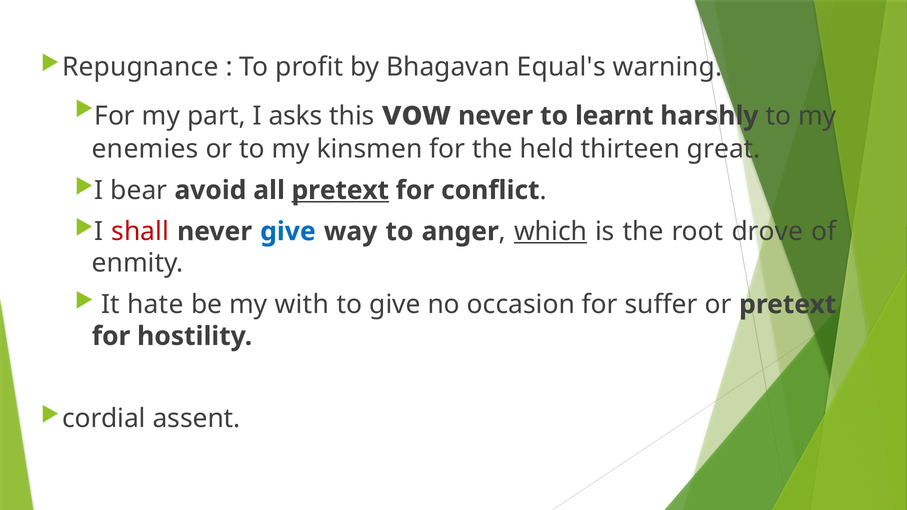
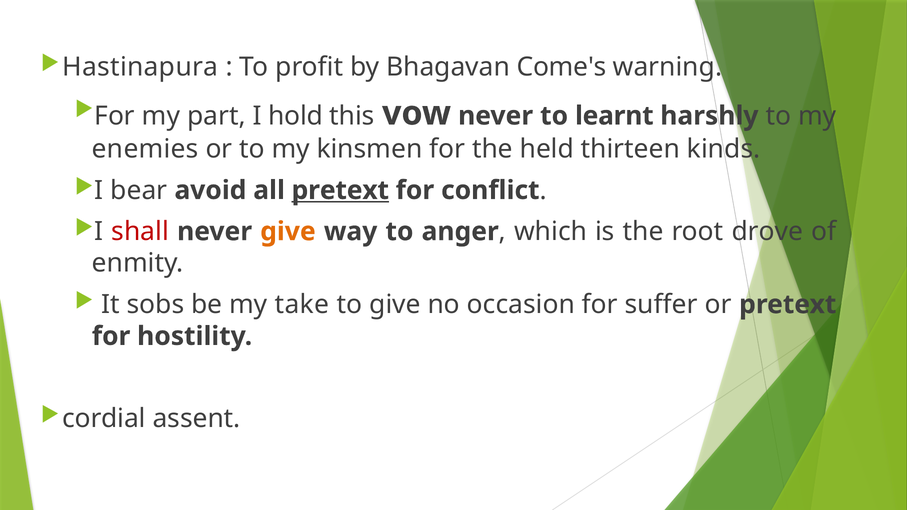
Repugnance: Repugnance -> Hastinapura (140, 67)
Equal's: Equal's -> Come's (562, 67)
asks: asks -> hold (296, 116)
great: great -> kinds (724, 149)
give colour: blue -> orange (288, 232)
which underline: present -> none (551, 232)
hate: hate -> sobs (155, 305)
with: with -> take (302, 305)
